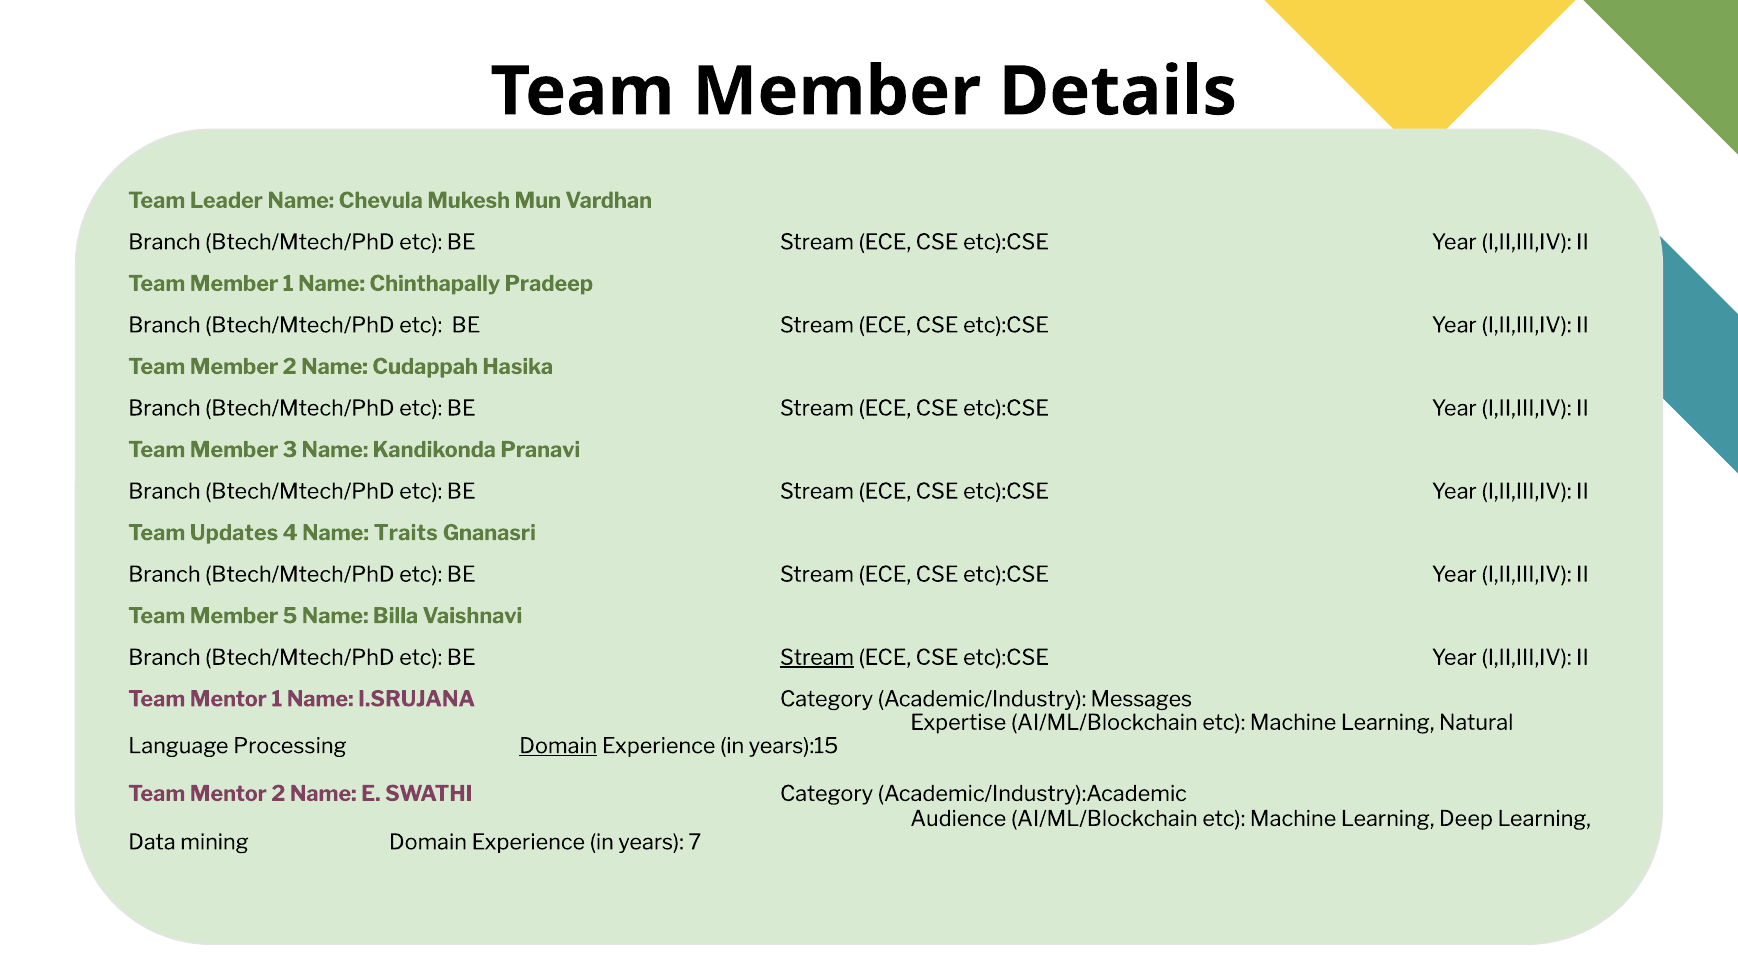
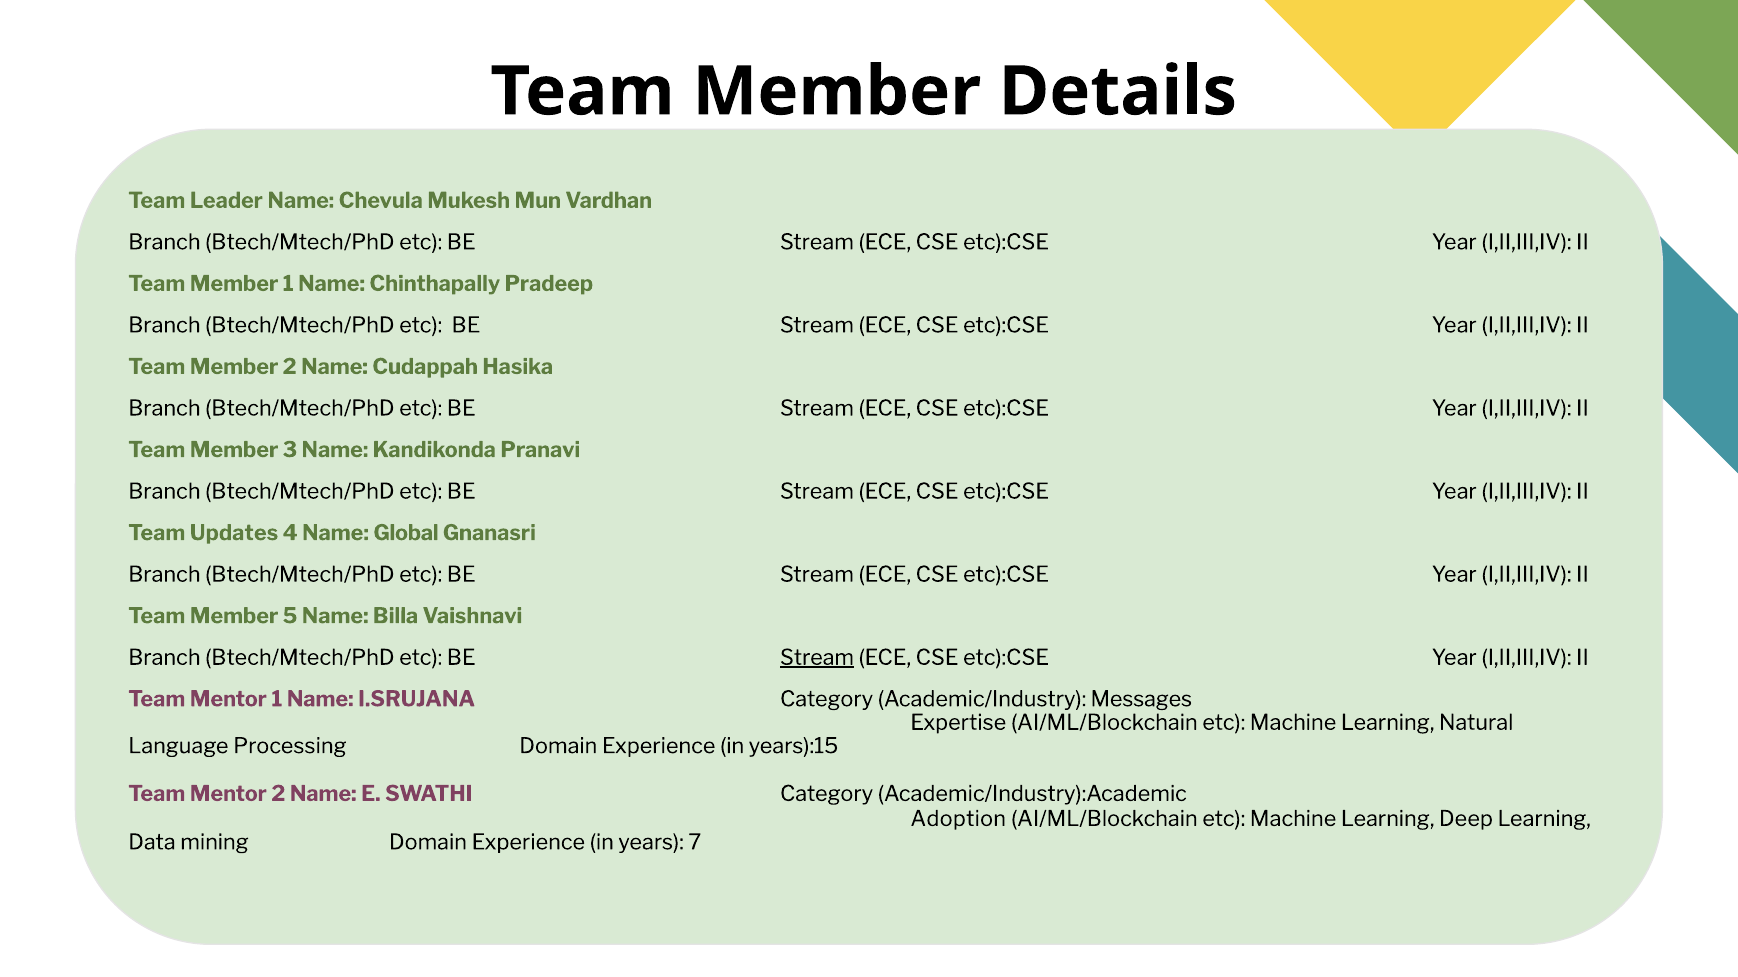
Traits: Traits -> Global (406, 533)
Domain underline: present -> none (558, 746)
Audience: Audience -> Adoption (958, 819)
